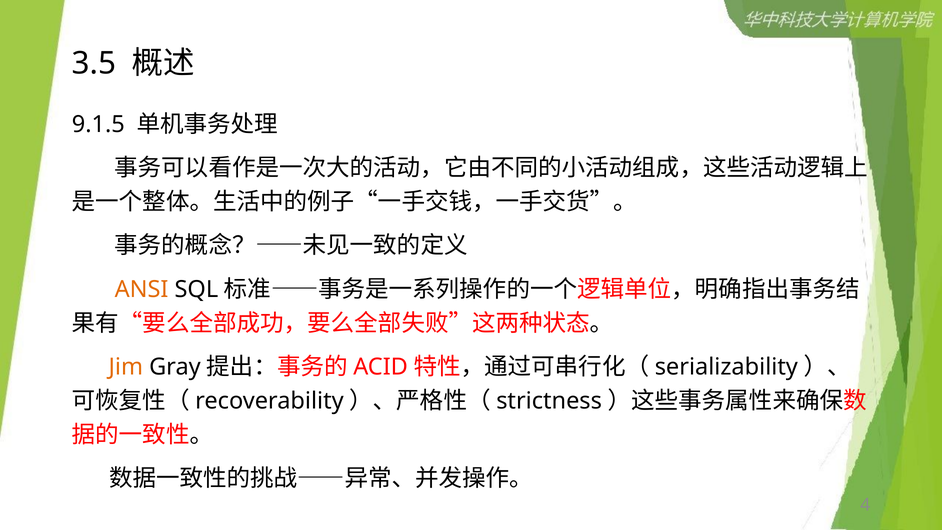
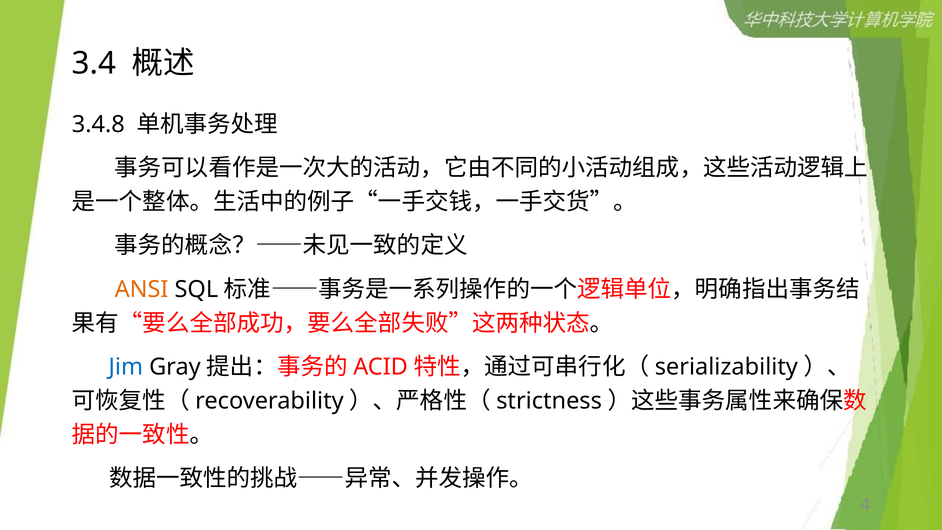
3.5: 3.5 -> 3.4 (94, 64)
9.1.5: 9.1.5 -> 3.4.8 (98, 124)
Jim colour: orange -> blue (126, 367)
